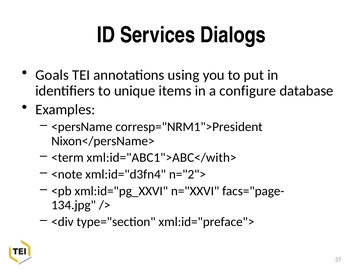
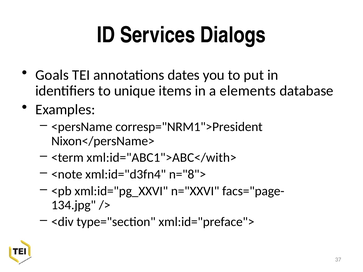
using: using -> dates (184, 75)
configure: configure -> elements (248, 91)
n="2">: n="2"> -> n="8"> (187, 174)
